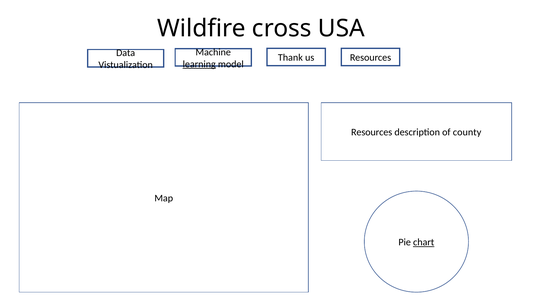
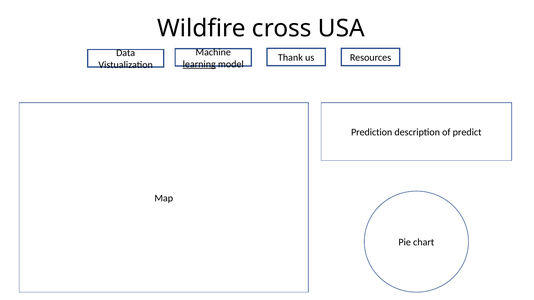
Resources: Resources -> Prediction (372, 132)
county: county -> predict (467, 132)
chart underline: present -> none (424, 243)
